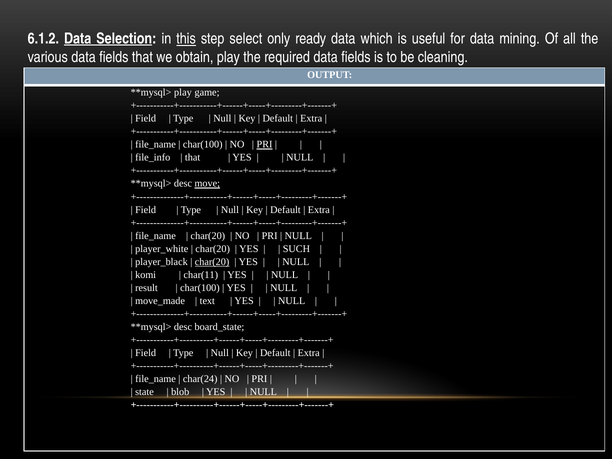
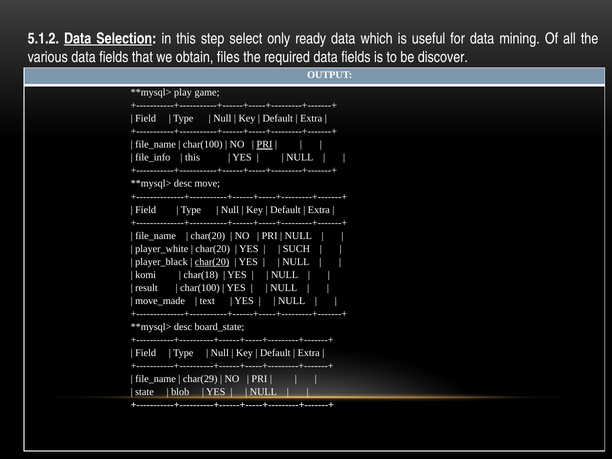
6.1.2: 6.1.2 -> 5.1.2 (43, 39)
this underline: present -> none (186, 39)
obtain play: play -> files (228, 57)
cleaning: cleaning -> discover (443, 57)
that: that -> this (193, 158)
move underline: present -> none (207, 184)
char(11: char(11 -> char(18 (201, 275)
char(24: char(24 -> char(29 (200, 379)
